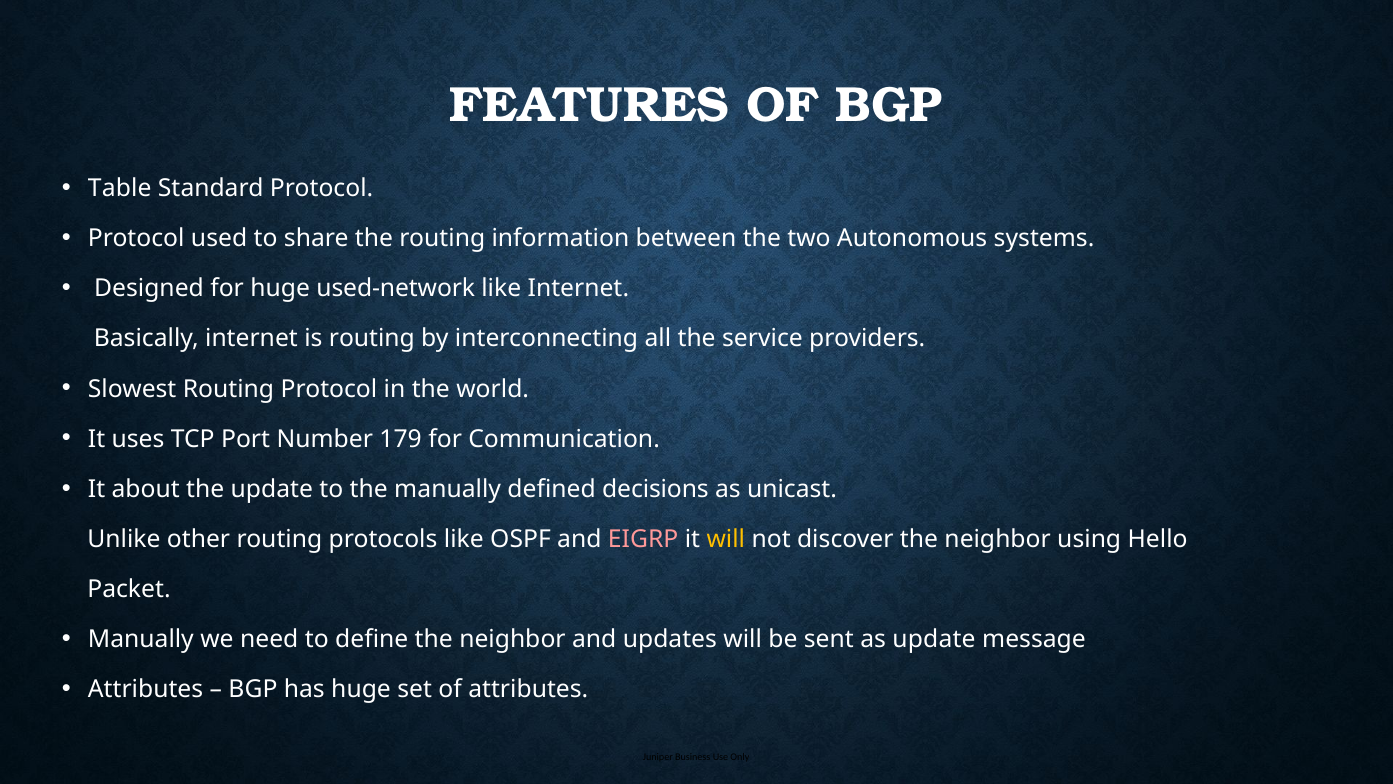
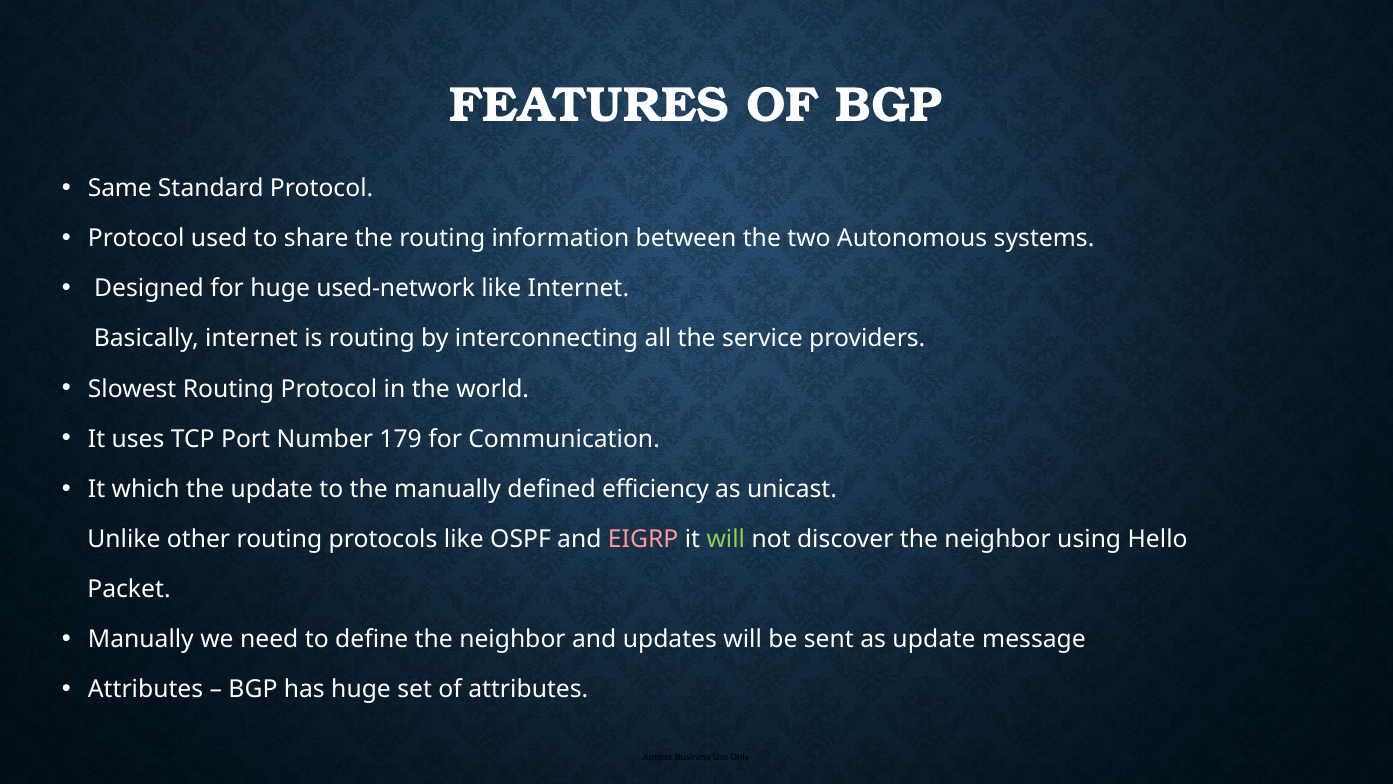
Table: Table -> Same (120, 188)
about: about -> which (146, 489)
decisions: decisions -> efficiency (656, 489)
will colour: yellow -> light green (726, 539)
